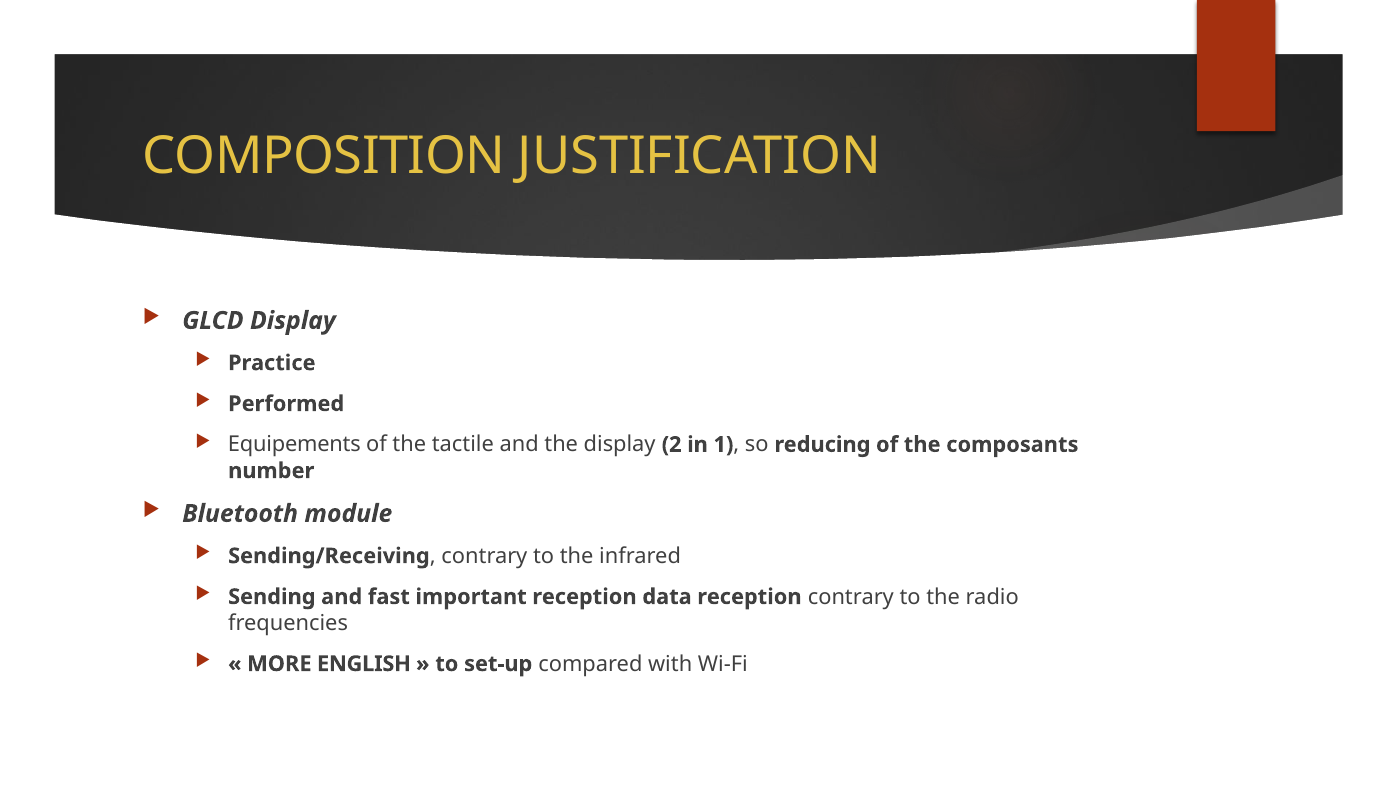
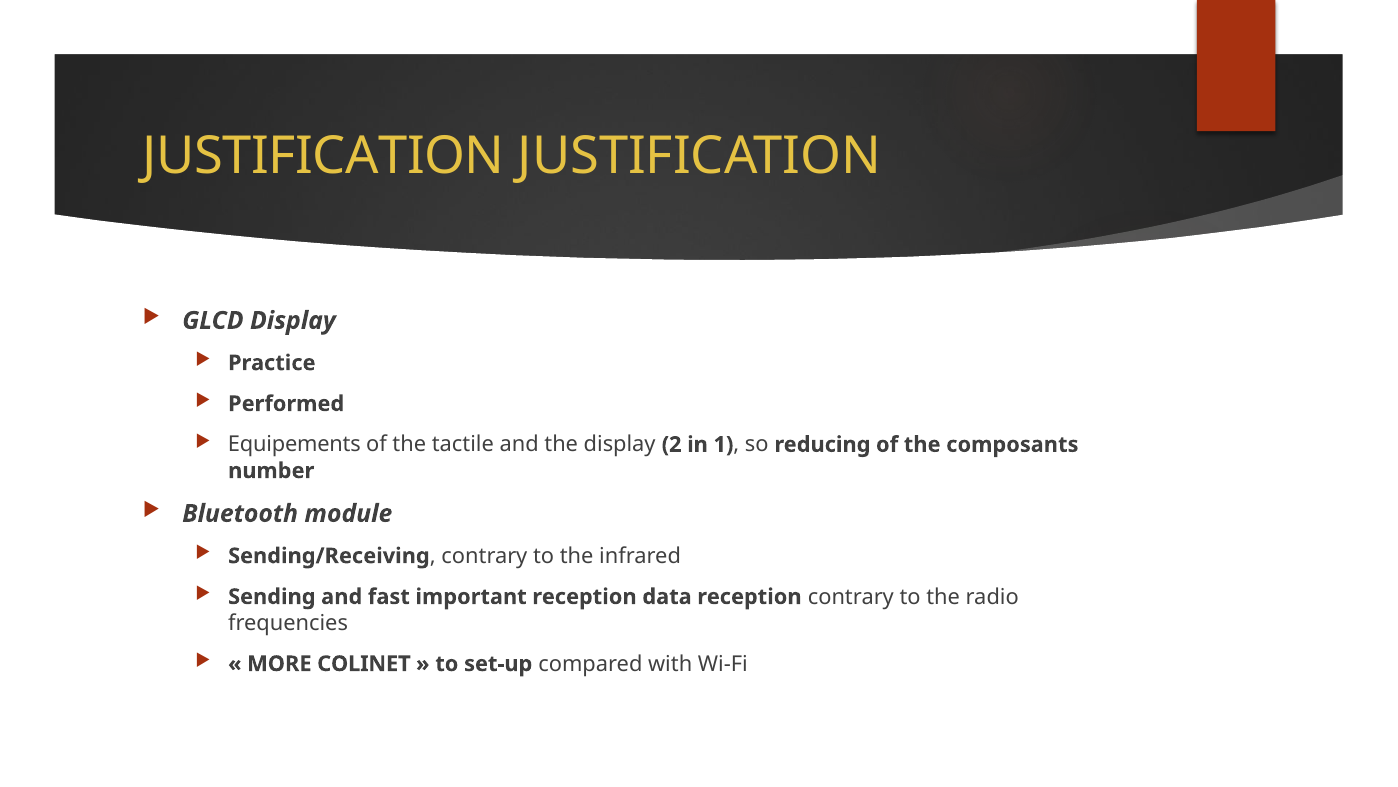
COMPOSITION: COMPOSITION -> JUSTIFICATION (324, 156)
ENGLISH: ENGLISH -> COLINET (364, 663)
